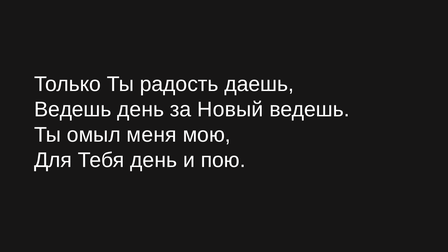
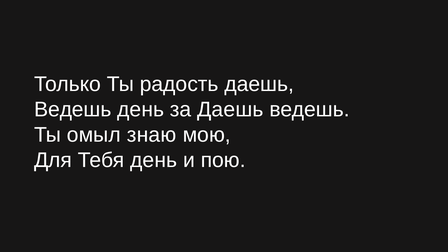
за Новый: Новый -> Даешь (230, 109)
меня: меня -> знаю (152, 135)
